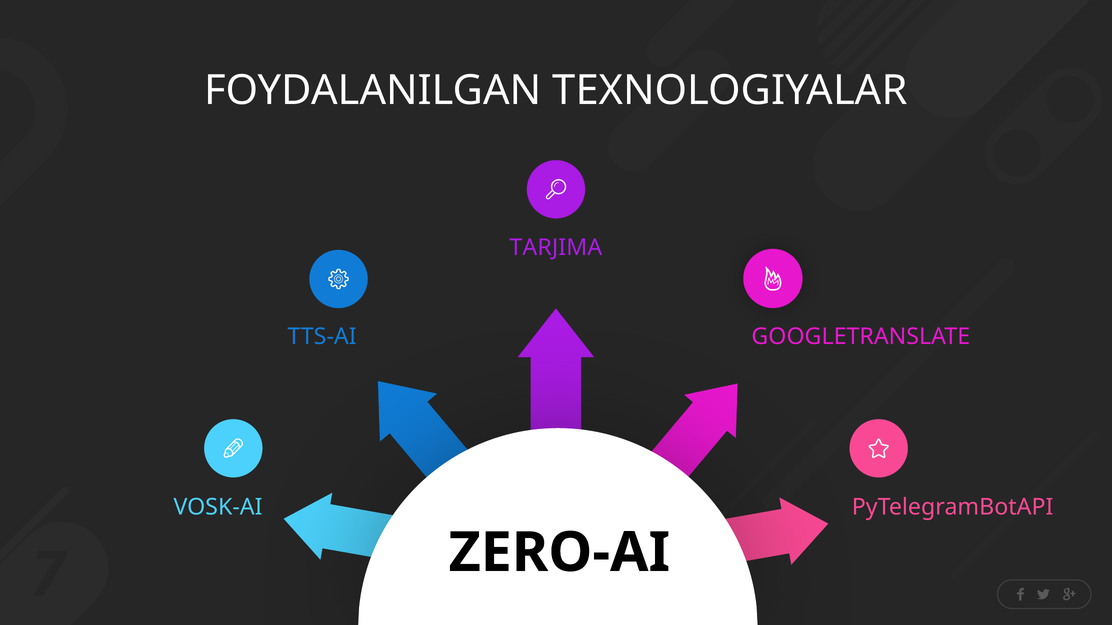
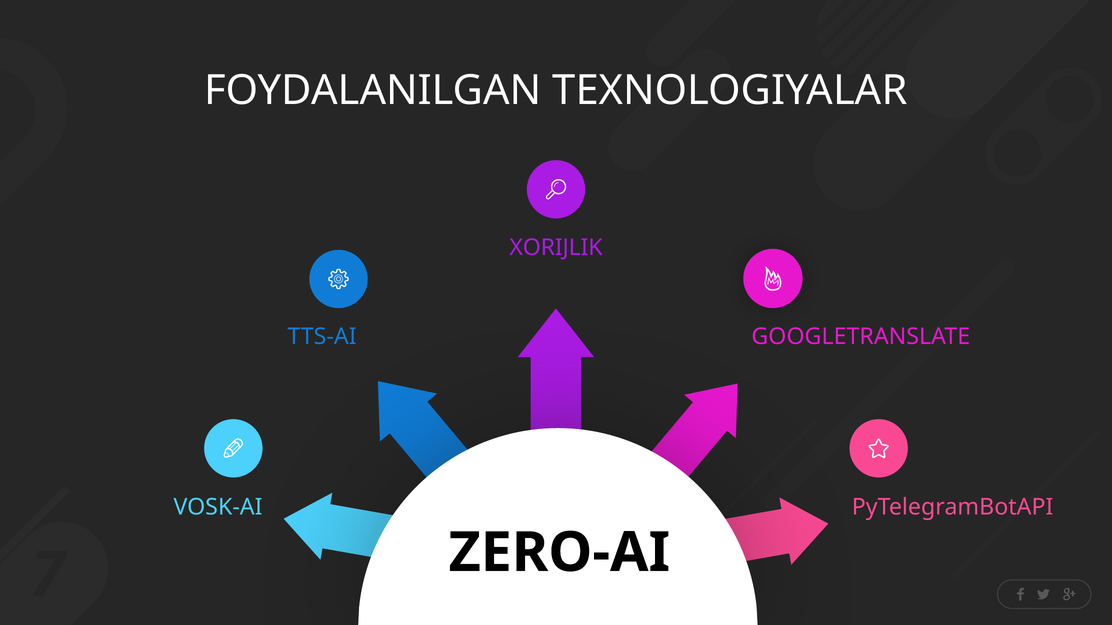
TARJIMA: TARJIMA -> XORIJLIK (556, 248)
